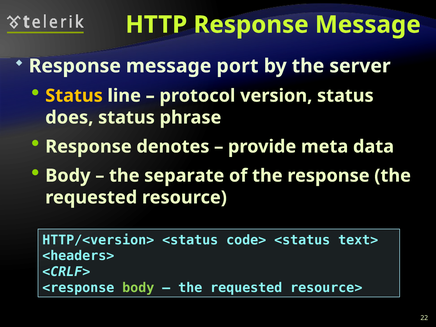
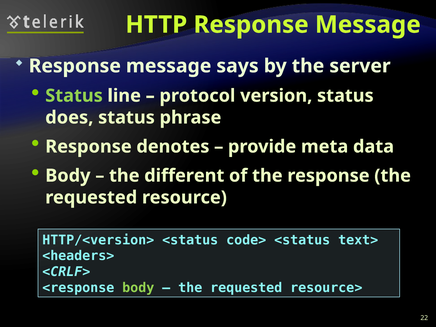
port: port -> says (238, 66)
Status colour: yellow -> light green (74, 96)
separate: separate -> different (184, 176)
